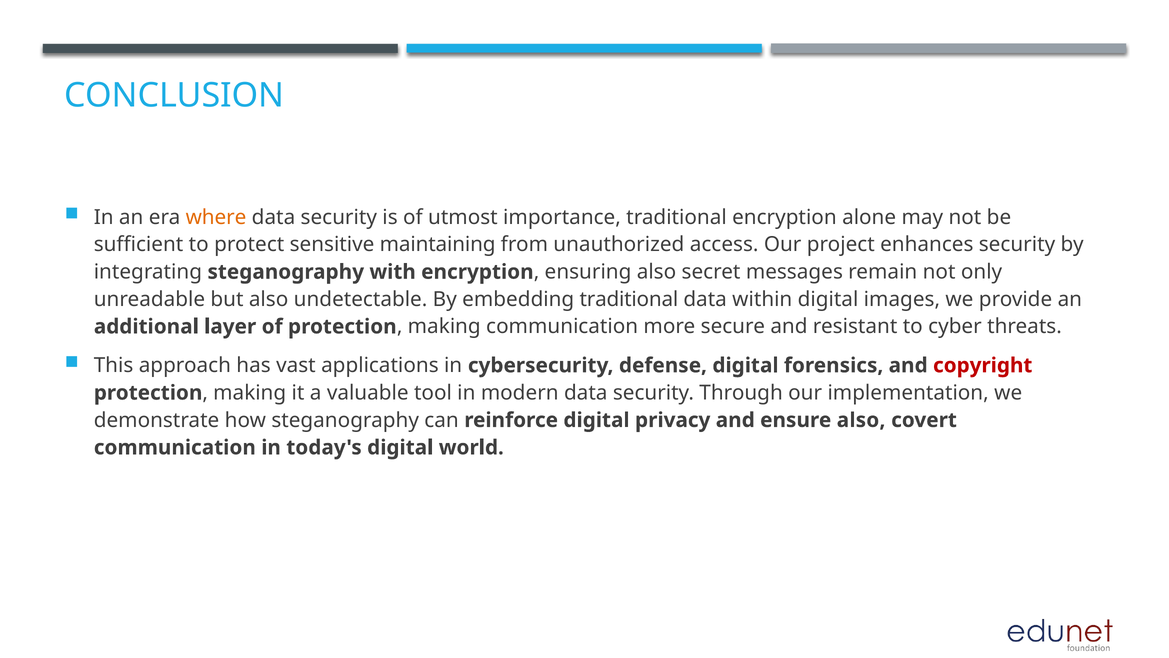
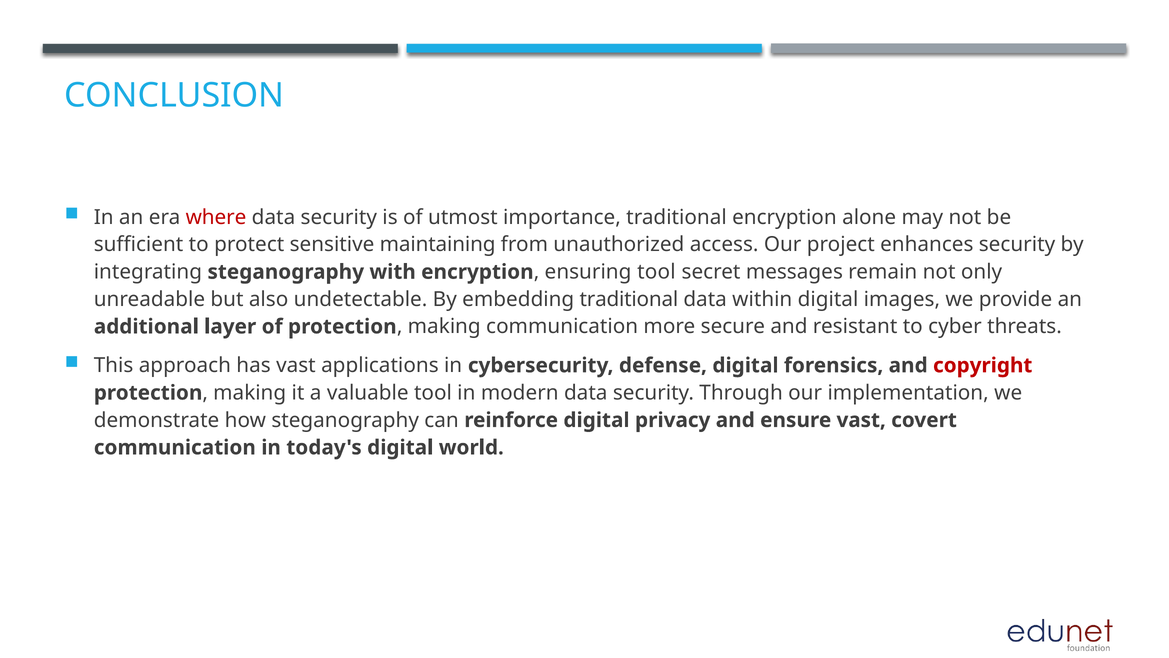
where colour: orange -> red (216, 217)
ensuring also: also -> tool (656, 272)
ensure also: also -> vast (861, 420)
